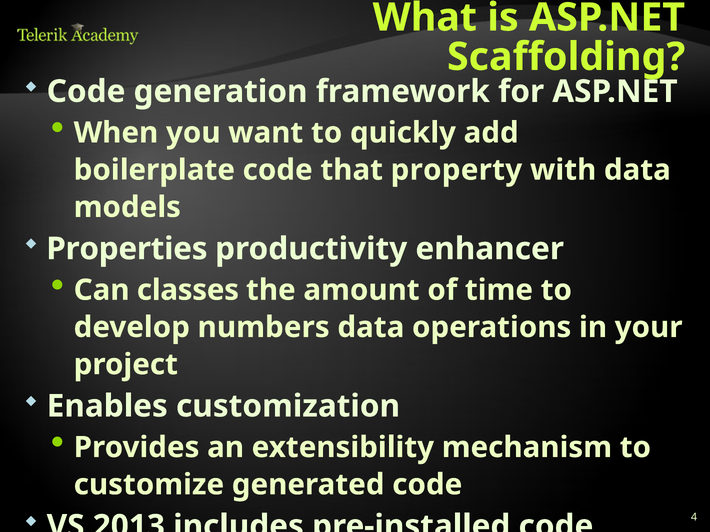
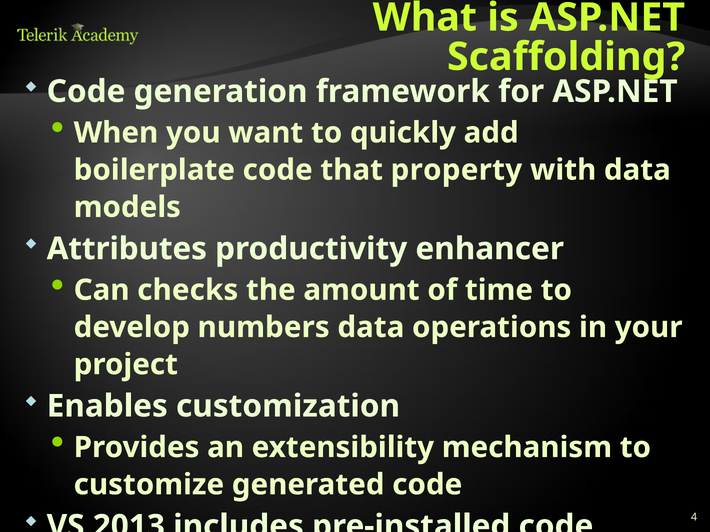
Properties: Properties -> Attributes (127, 249)
classes: classes -> checks (188, 290)
